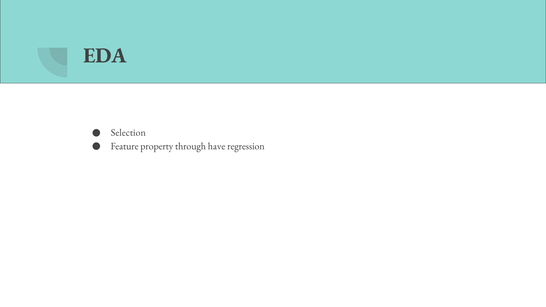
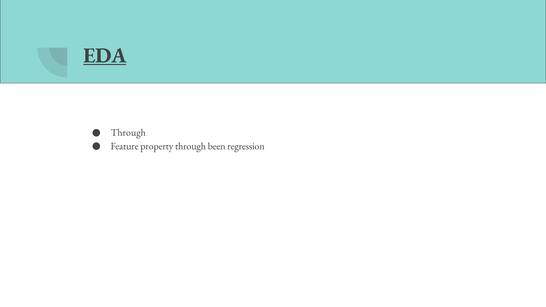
EDA underline: none -> present (105, 55)
Selection: Selection -> Through (128, 133)
have: have -> been (217, 146)
